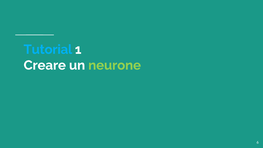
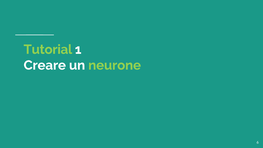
Tutorial colour: light blue -> light green (48, 49)
